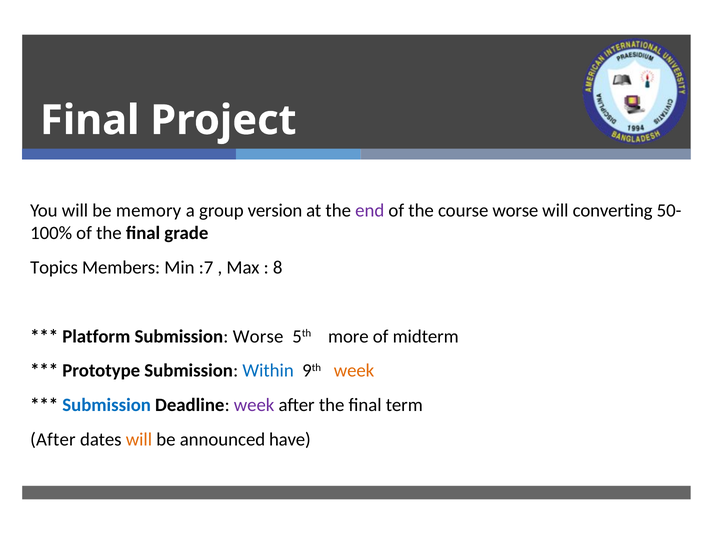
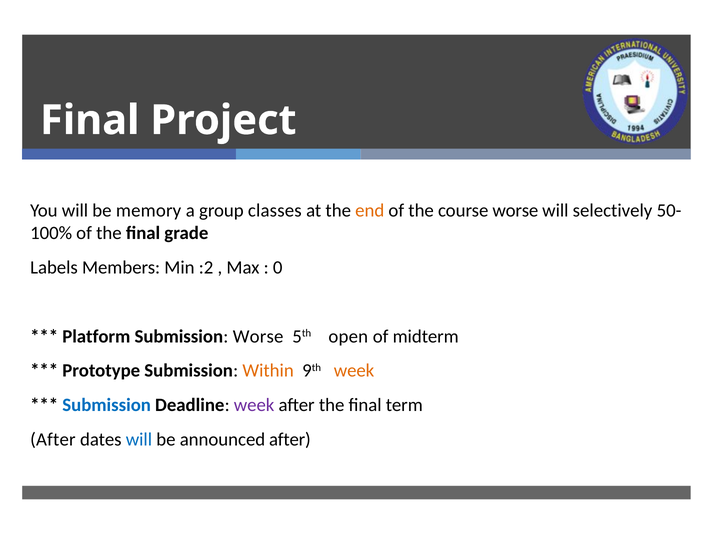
version: version -> classes (275, 210)
end colour: purple -> orange (370, 210)
converting: converting -> selectively (613, 210)
Topics: Topics -> Labels (54, 267)
:7: :7 -> :2 (206, 267)
8: 8 -> 0 (278, 267)
more: more -> open (348, 336)
Within colour: blue -> orange (268, 371)
will colour: orange -> blue (139, 439)
announced have: have -> after (290, 439)
